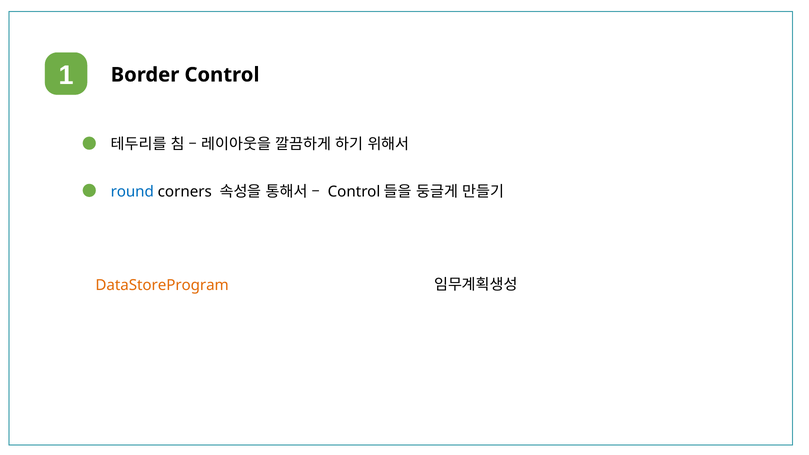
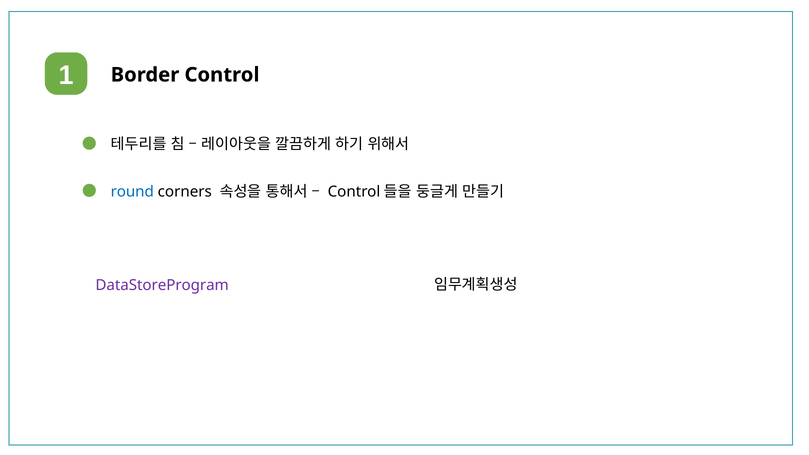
DataStoreProgram colour: orange -> purple (162, 285)
